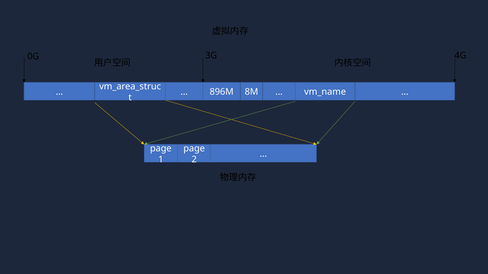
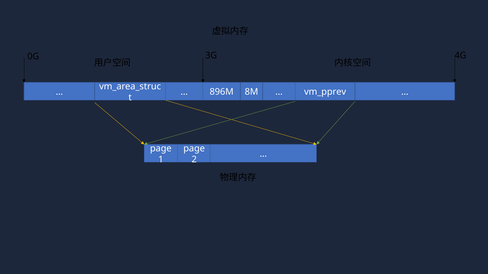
vm_name: vm_name -> vm_pprev (325, 92)
